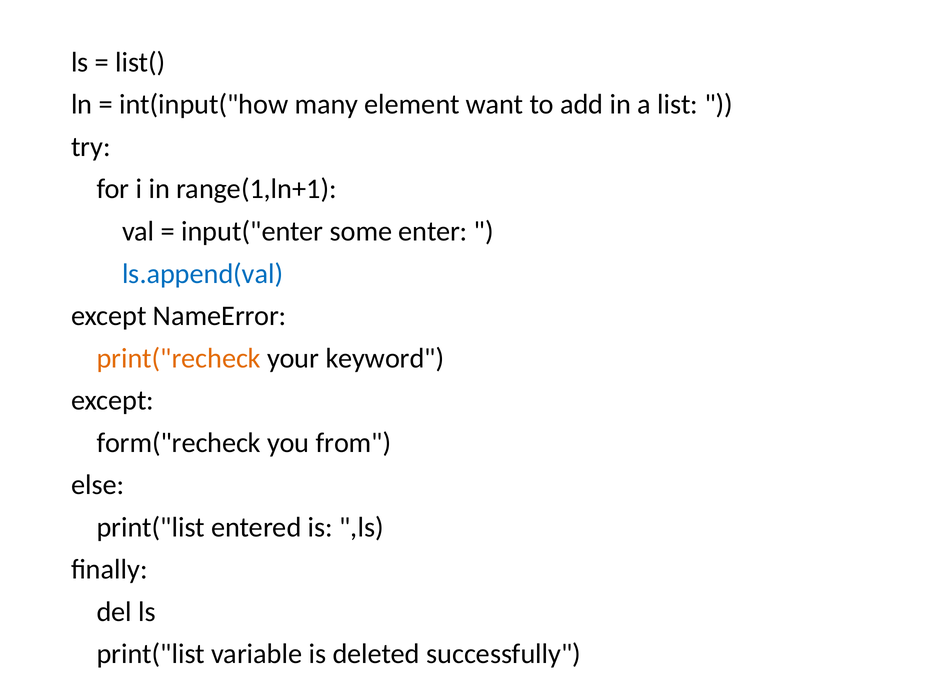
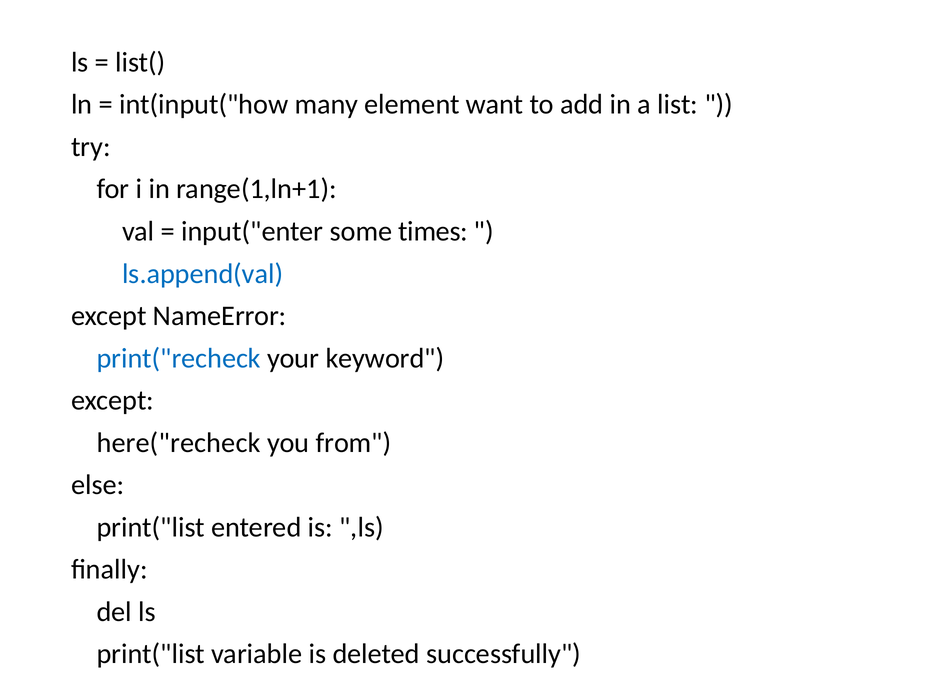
enter: enter -> times (433, 231)
print("recheck colour: orange -> blue (179, 358)
form("recheck: form("recheck -> here("recheck (179, 442)
